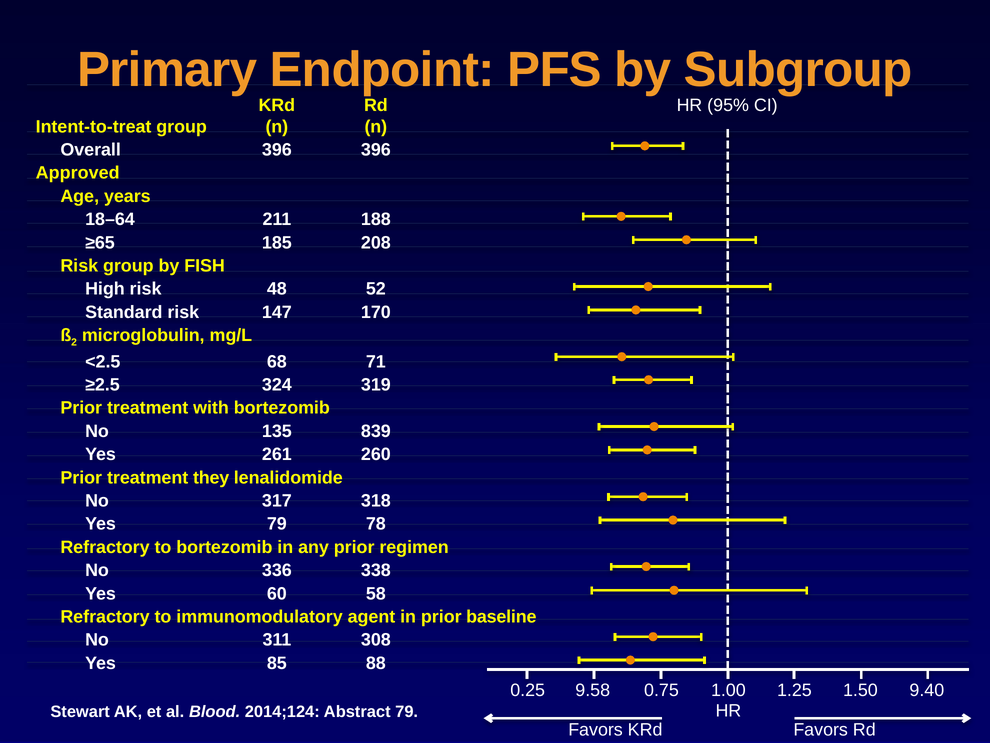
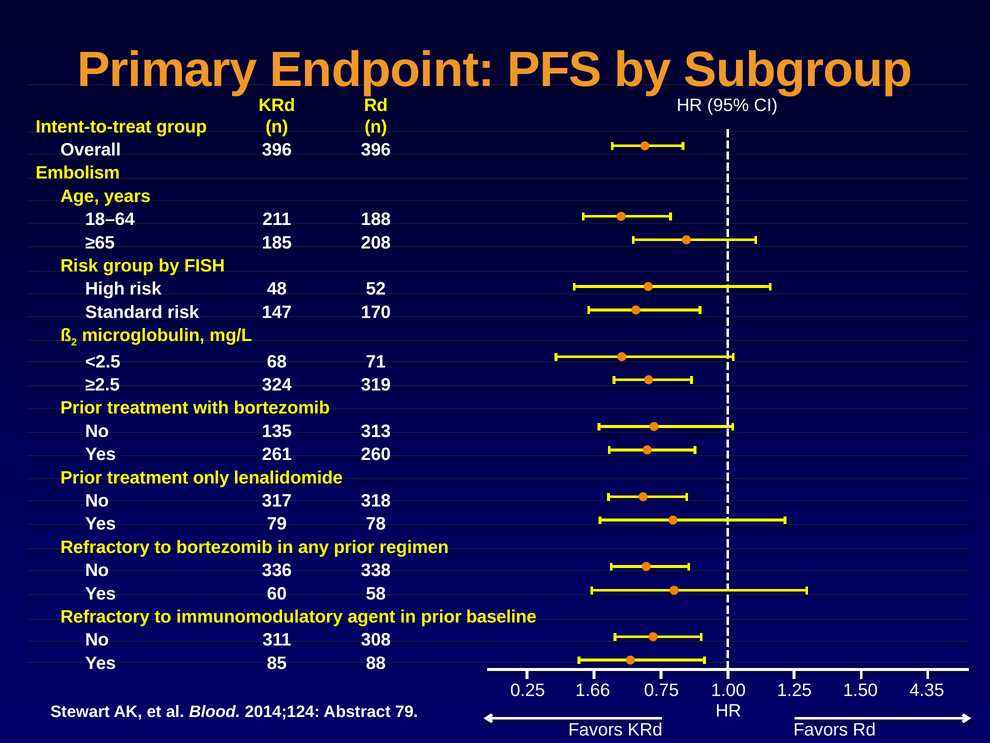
Approved: Approved -> Embolism (78, 173)
839: 839 -> 313 (376, 431)
they: they -> only (211, 477)
9.58: 9.58 -> 1.66 (593, 690)
9.40: 9.40 -> 4.35 (927, 690)
